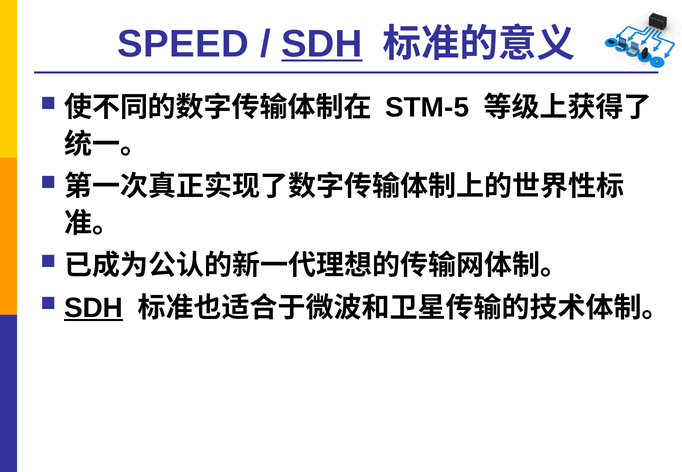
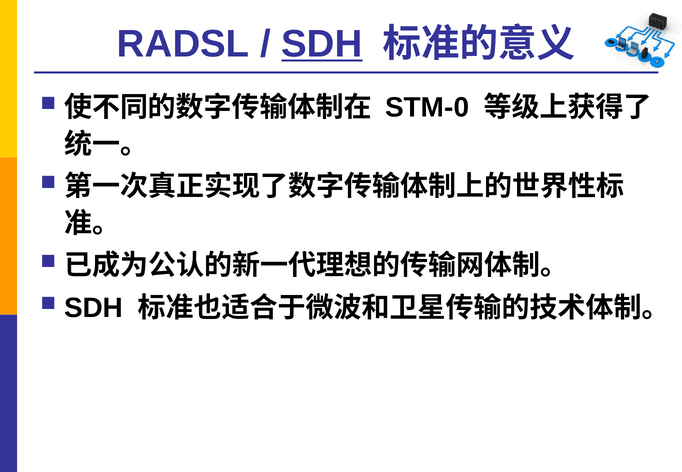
SPEED: SPEED -> RADSL (183, 44)
STM-5: STM-5 -> STM-0 (427, 108)
SDH underline: present -> none (94, 308)
